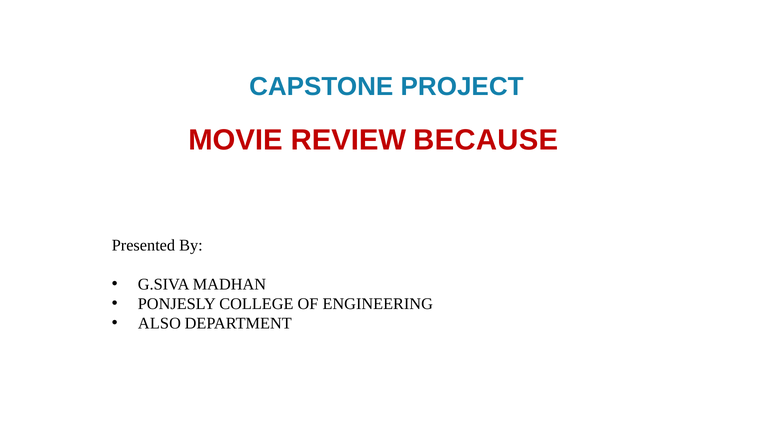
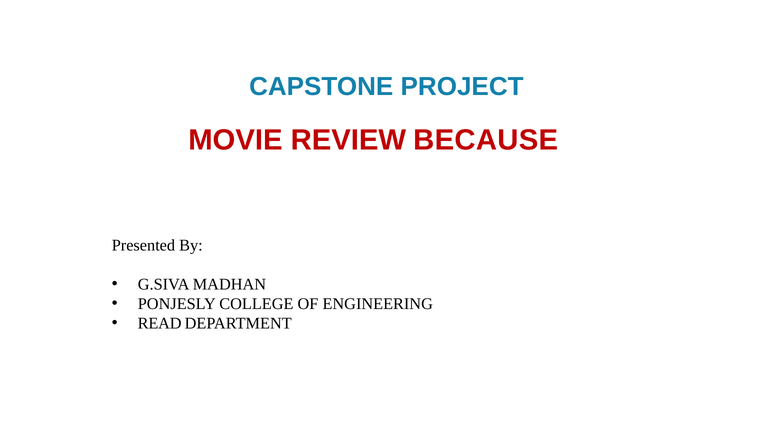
ALSO: ALSO -> READ (160, 324)
